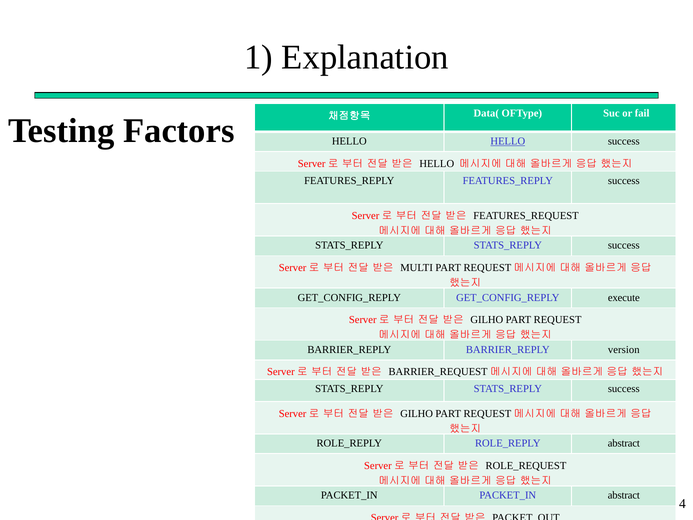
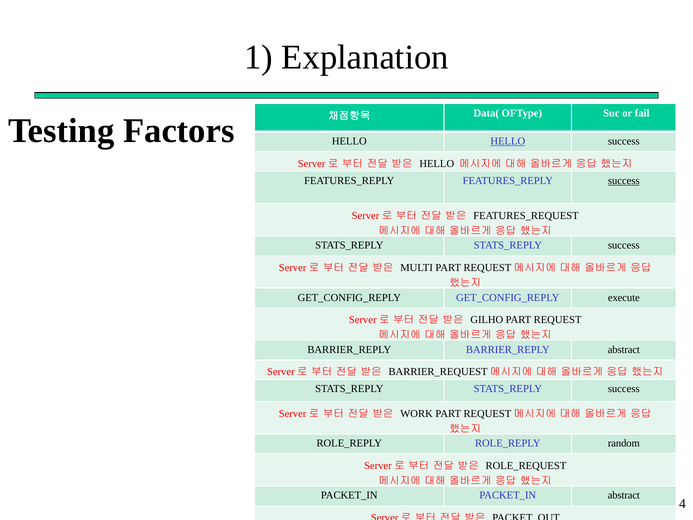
success underline: none -> present (624, 181)
version: version -> abstract (624, 349)
GILHO: GILHO -> WORK (417, 413)
abstract: abstract -> random (624, 443)
